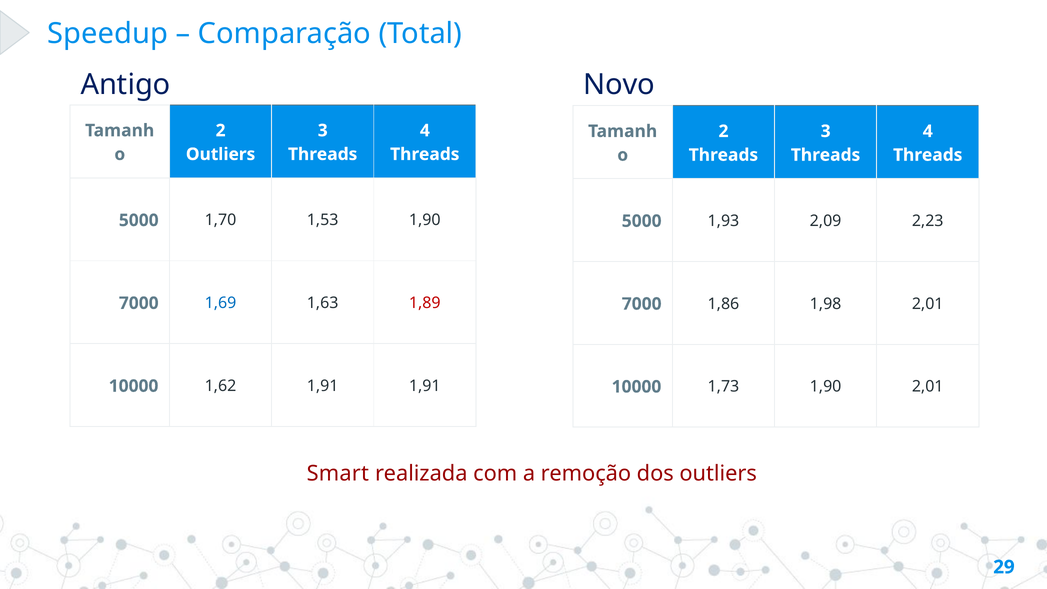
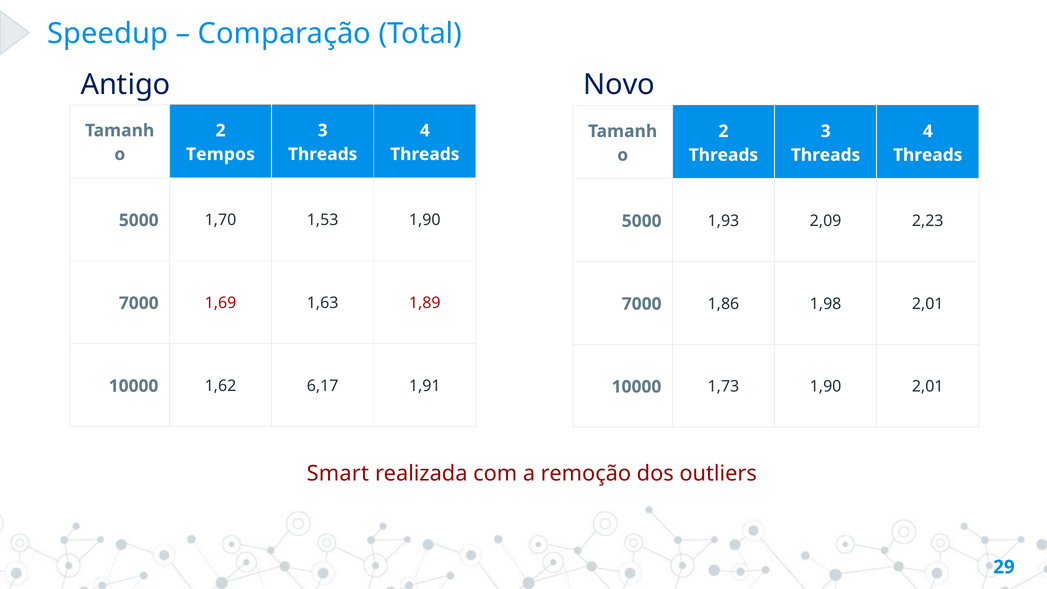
Outliers: Outliers -> Tempos (220, 154)
1,69 colour: blue -> red (220, 303)
1,62 1,91: 1,91 -> 6,17 (323, 386)
